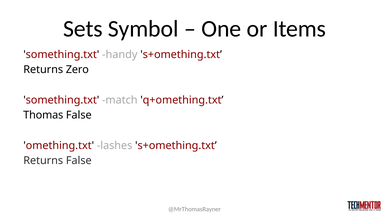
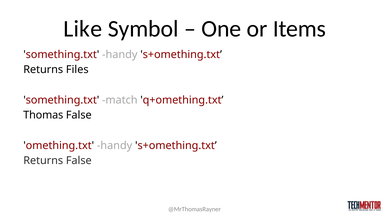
Sets: Sets -> Like (83, 29)
Zero: Zero -> Files (77, 70)
omething.txt lashes: lashes -> handy (115, 145)
